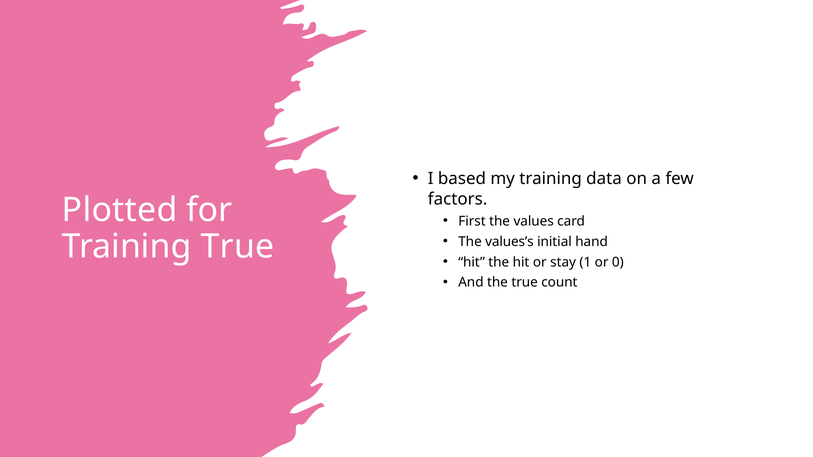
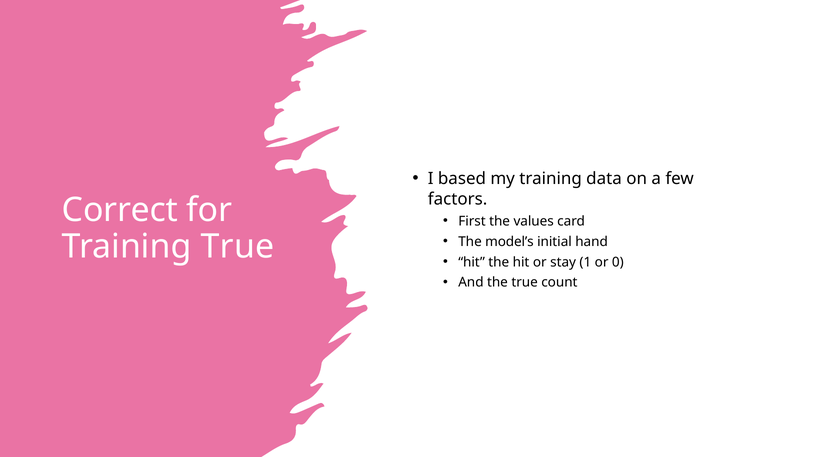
Plotted: Plotted -> Correct (120, 210)
values’s: values’s -> model’s (509, 242)
